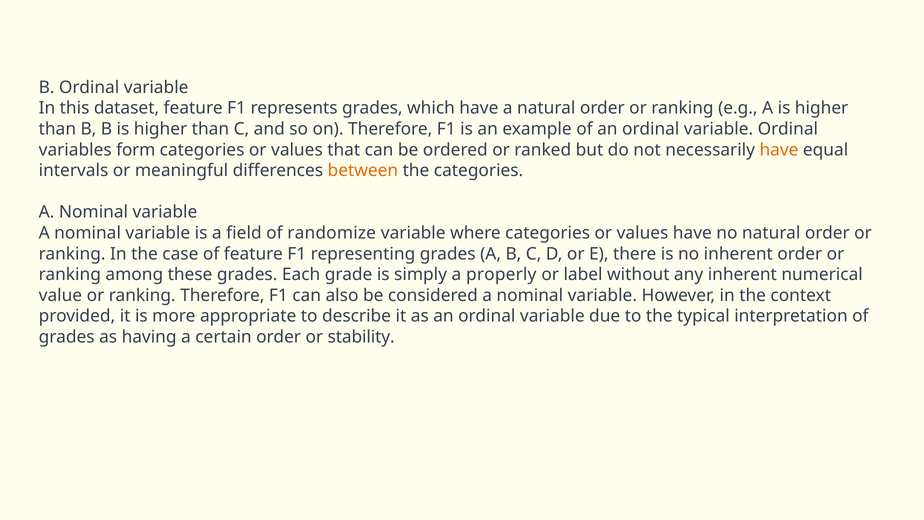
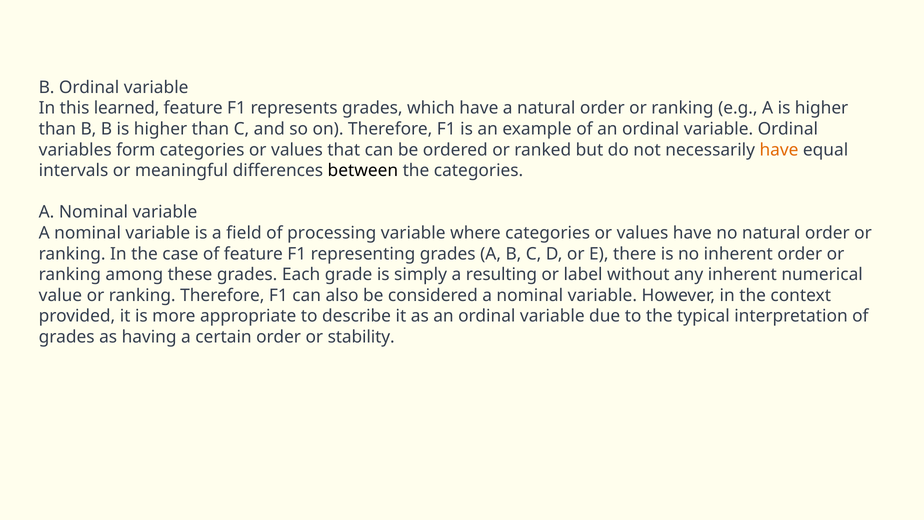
dataset: dataset -> learned (127, 108)
between colour: orange -> black (363, 171)
randomize: randomize -> processing (332, 233)
properly: properly -> resulting (501, 274)
